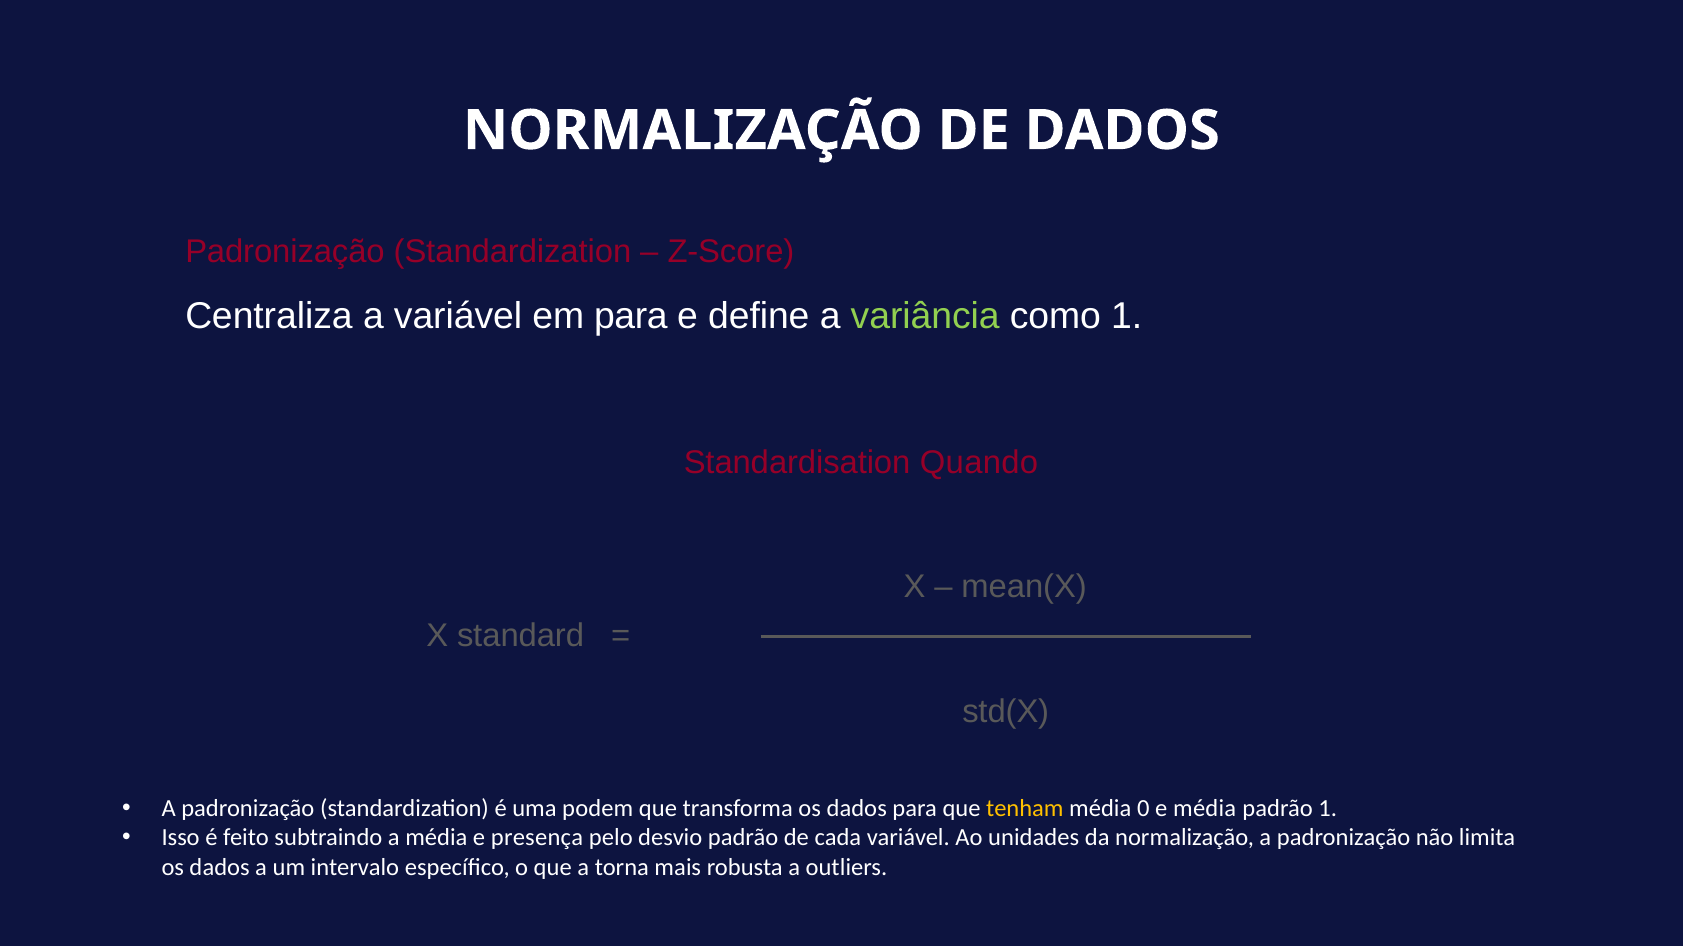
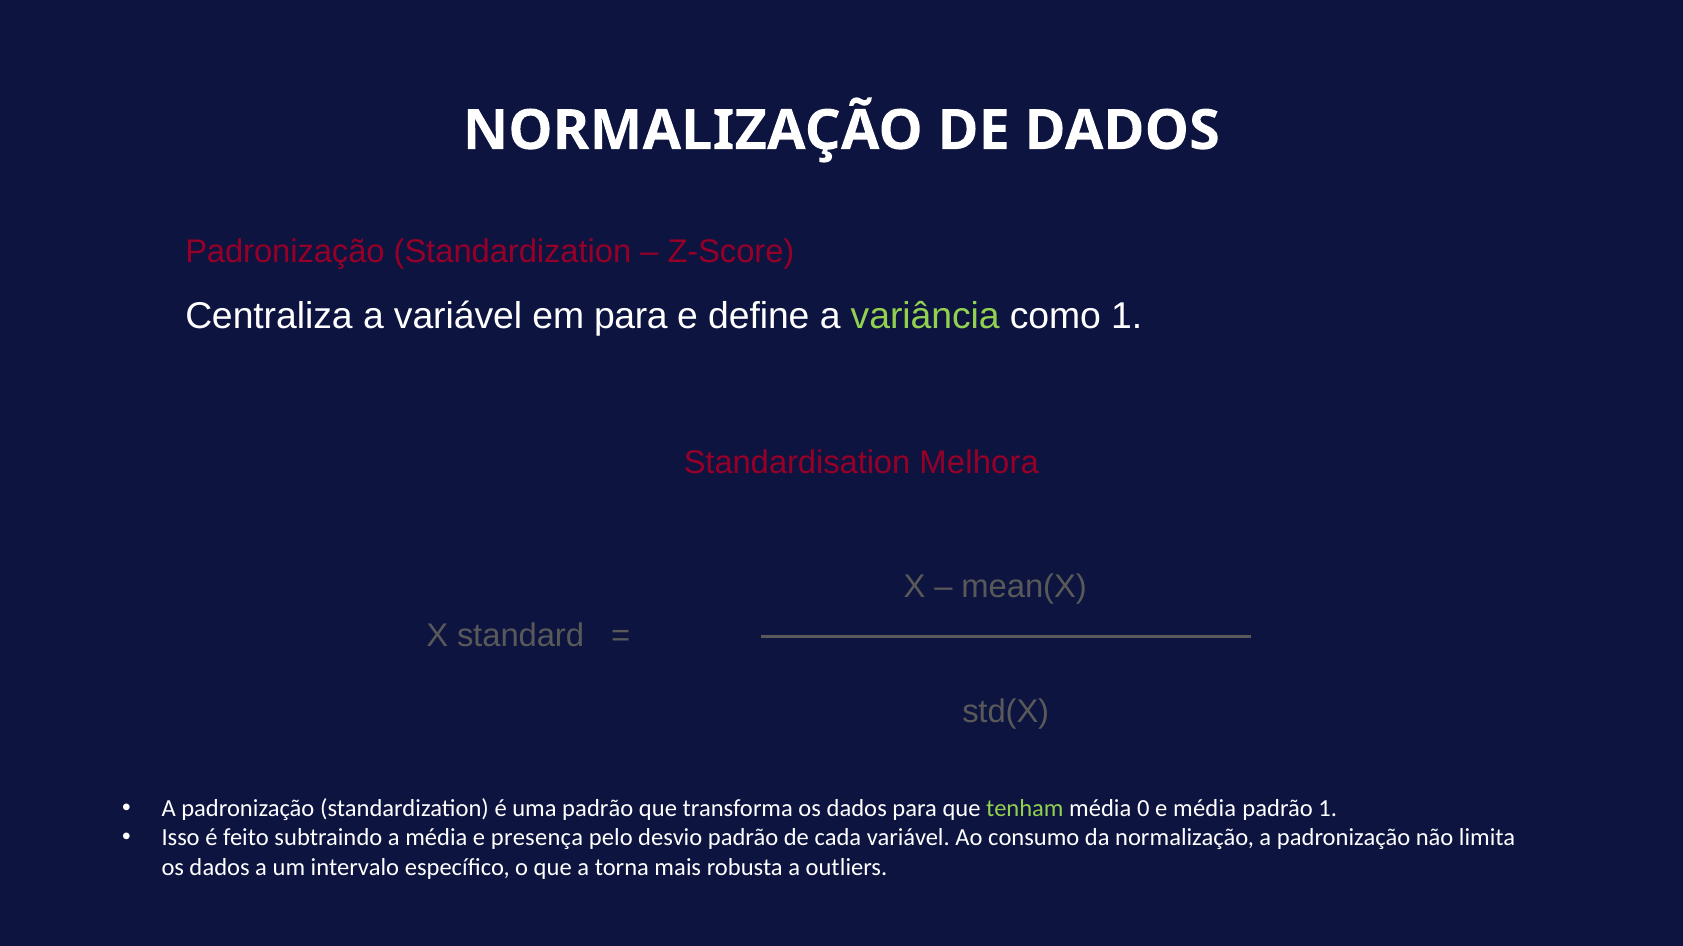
Quando: Quando -> Melhora (979, 463)
uma podem: podem -> padrão (598, 809)
tenham colour: yellow -> light green (1025, 809)
unidades: unidades -> consumo (1034, 838)
